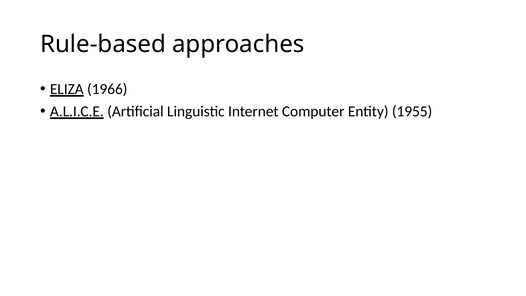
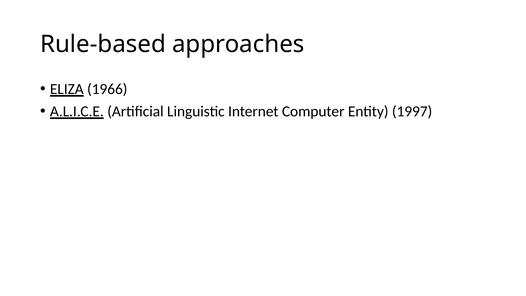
1955: 1955 -> 1997 (412, 112)
